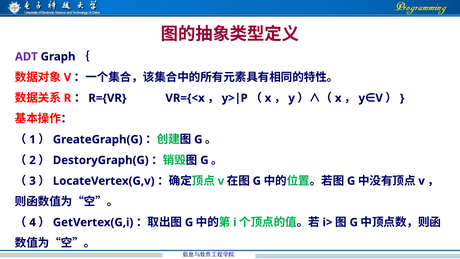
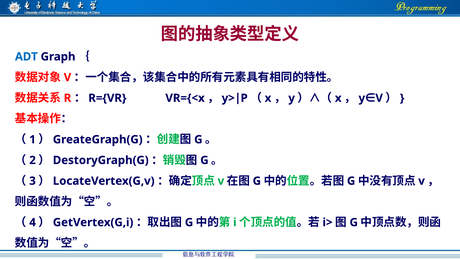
ADT colour: purple -> blue (26, 57)
